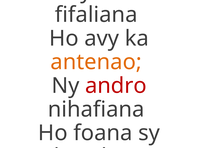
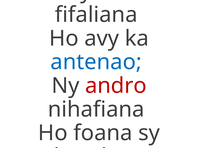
antenao colour: orange -> blue (96, 62)
